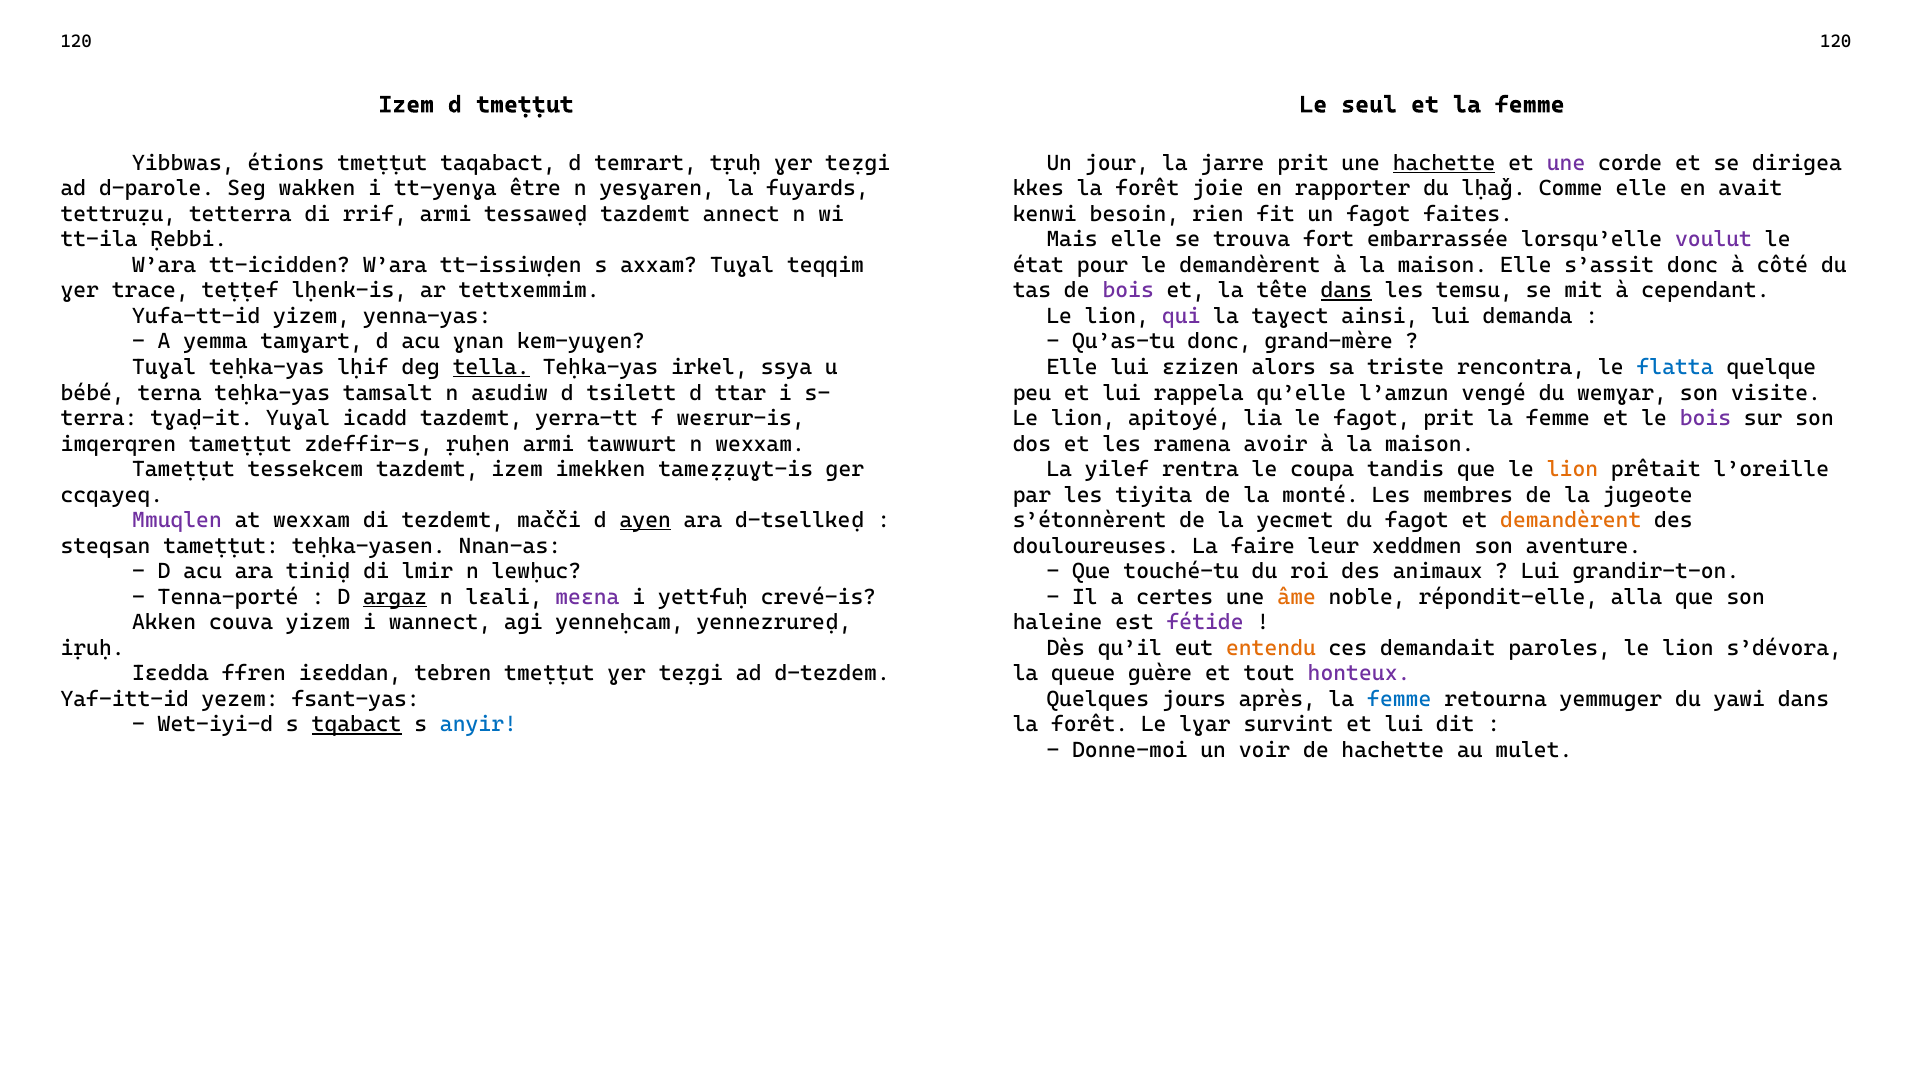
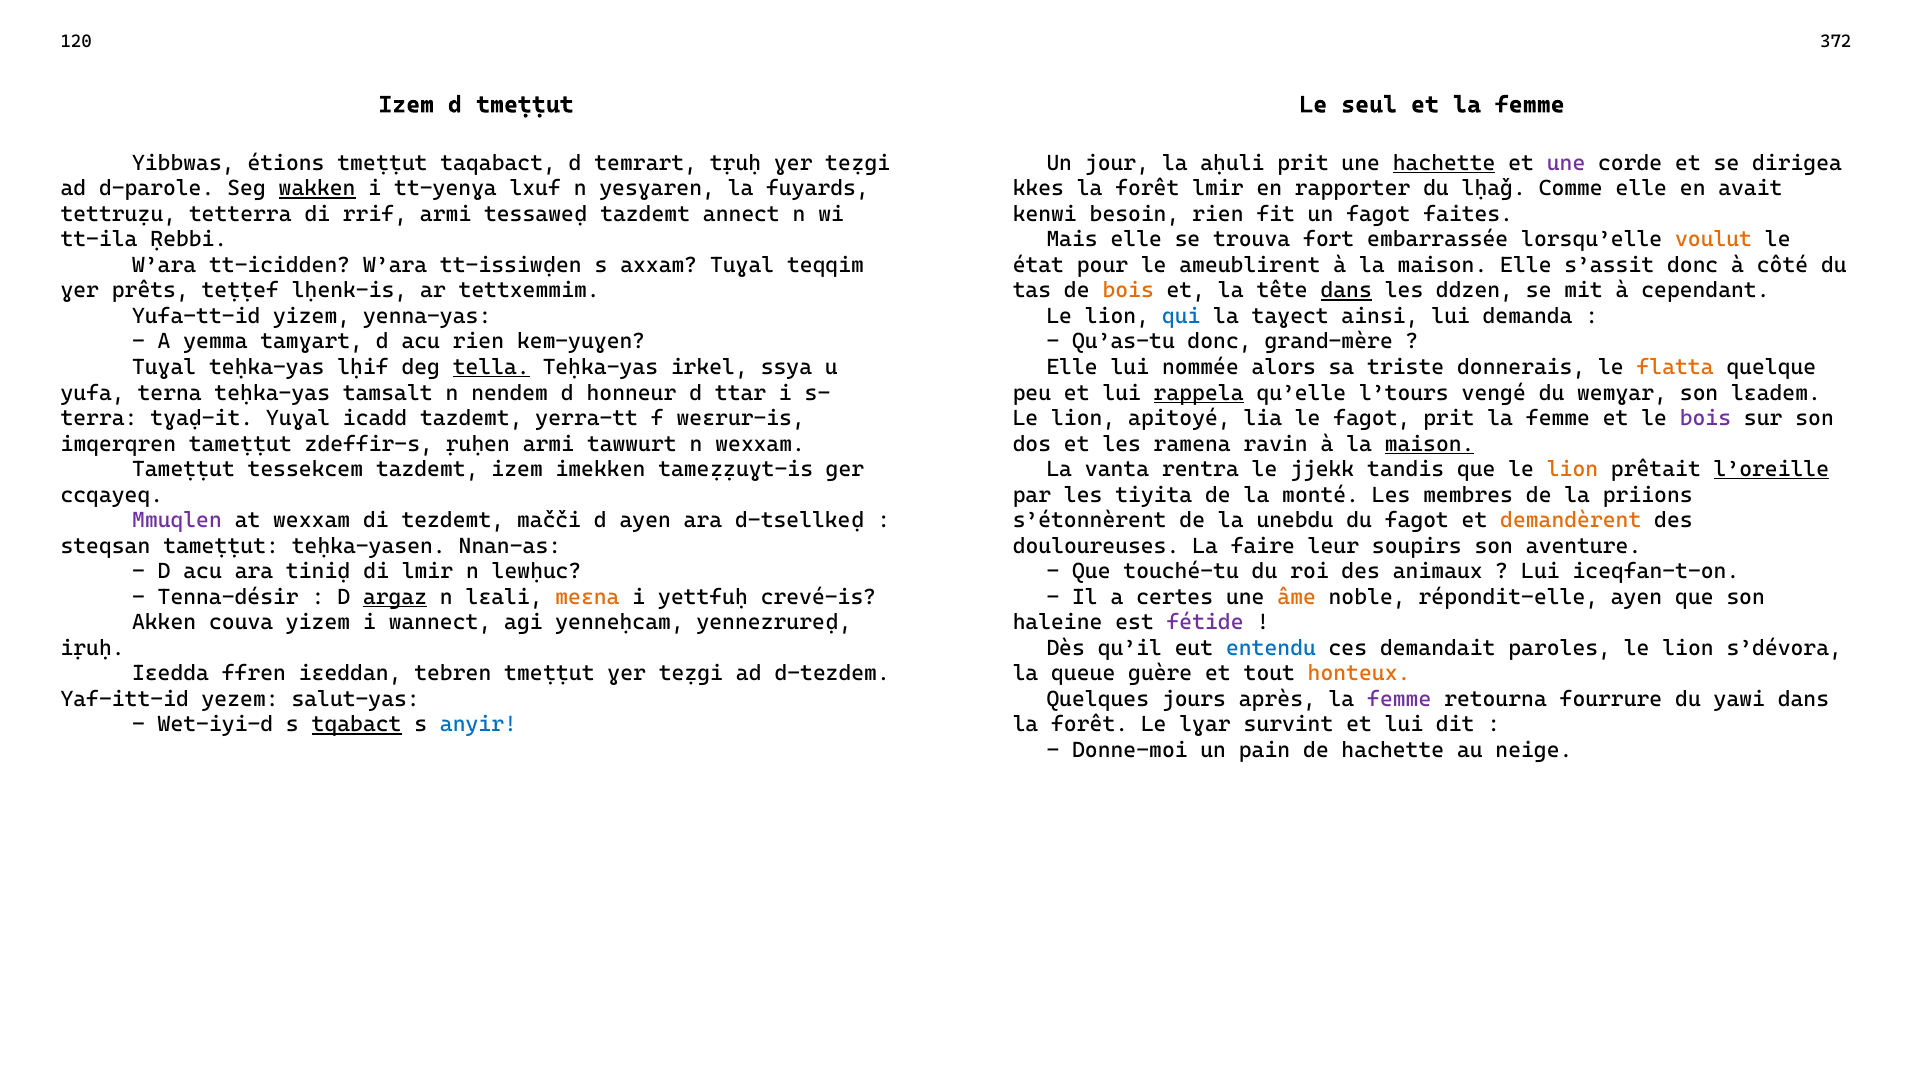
120 120: 120 -> 372 (1836, 41)
jarre: jarre -> aḥuli (1232, 163)
wakken underline: none -> present (317, 189)
être: être -> lxuf (535, 189)
forêt joie: joie -> lmir (1218, 189)
voulut colour: purple -> orange (1714, 240)
le demandèrent: demandèrent -> ameublirent (1250, 265)
trace: trace -> prêts (150, 291)
bois colour: purple -> orange (1128, 291)
temsu: temsu -> ddzen (1474, 291)
qui colour: purple -> blue (1181, 316)
acu ɣnan: ɣnan -> rien (478, 342)
ɛzizen: ɛzizen -> nommée (1200, 367)
rencontra: rencontra -> donnerais (1521, 367)
flatta colour: blue -> orange (1675, 367)
bébé: bébé -> yufa (93, 393)
aɛudiw: aɛudiw -> nendem (510, 393)
tsilett: tsilett -> honneur (632, 393)
rappela underline: none -> present (1199, 393)
l’amzun: l’amzun -> l’tours (1404, 393)
visite: visite -> lɛadem (1776, 393)
avoir: avoir -> ravin (1276, 444)
maison underline: none -> present (1430, 444)
yilef: yilef -> vanta (1117, 469)
coupa: coupa -> jjekk (1322, 469)
l’oreille underline: none -> present (1771, 469)
jugeote: jugeote -> priions (1648, 495)
ayen underline: present -> none (645, 520)
yecmet: yecmet -> unebdu (1295, 520)
xeddmen: xeddmen -> soupirs (1417, 546)
grandir-t-on: grandir-t-on -> iceqfan-t-on (1656, 571)
Tenna-porté: Tenna-porté -> Tenna-désir (228, 597)
meɛna colour: purple -> orange (587, 597)
répondit-elle alla: alla -> ayen (1637, 597)
entendu colour: orange -> blue (1271, 648)
honteux colour: purple -> orange (1359, 673)
fsant-yas: fsant-yas -> salut-yas (356, 699)
femme colour: blue -> purple (1399, 699)
yemmuger: yemmuger -> fourrure (1611, 699)
voir: voir -> pain (1265, 750)
mulet: mulet -> neige (1534, 750)
